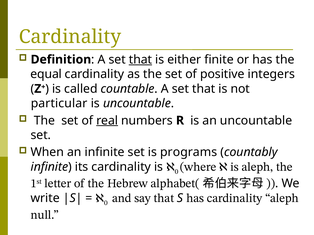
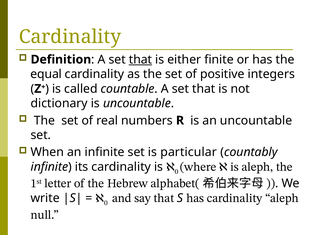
particular: particular -> dictionary (59, 104)
real underline: present -> none (107, 121)
programs: programs -> particular (189, 153)
